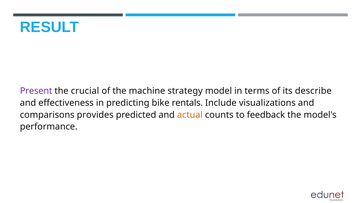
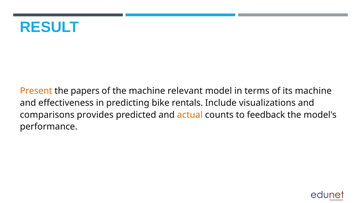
Present colour: purple -> orange (36, 91)
crucial: crucial -> papers (85, 91)
strategy: strategy -> relevant (185, 91)
its describe: describe -> machine (313, 91)
